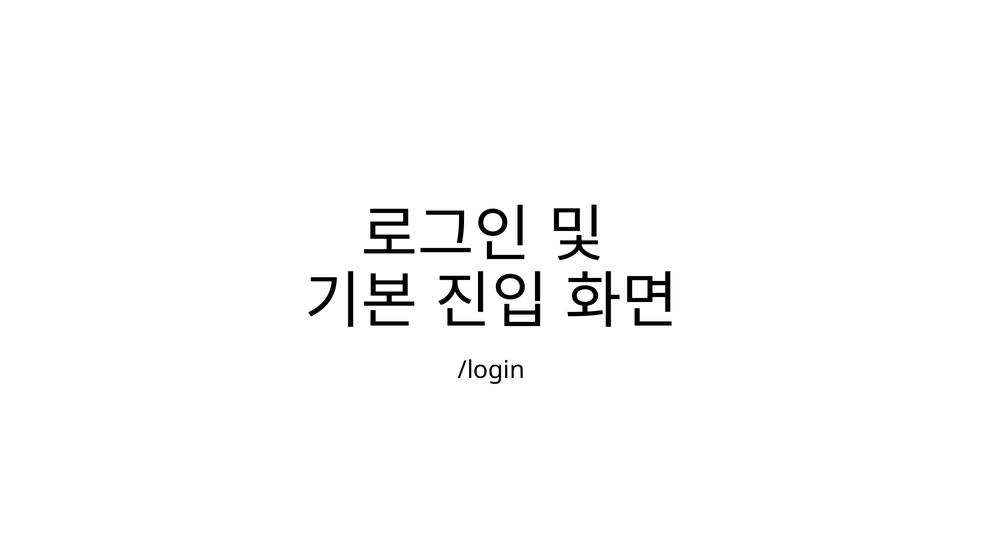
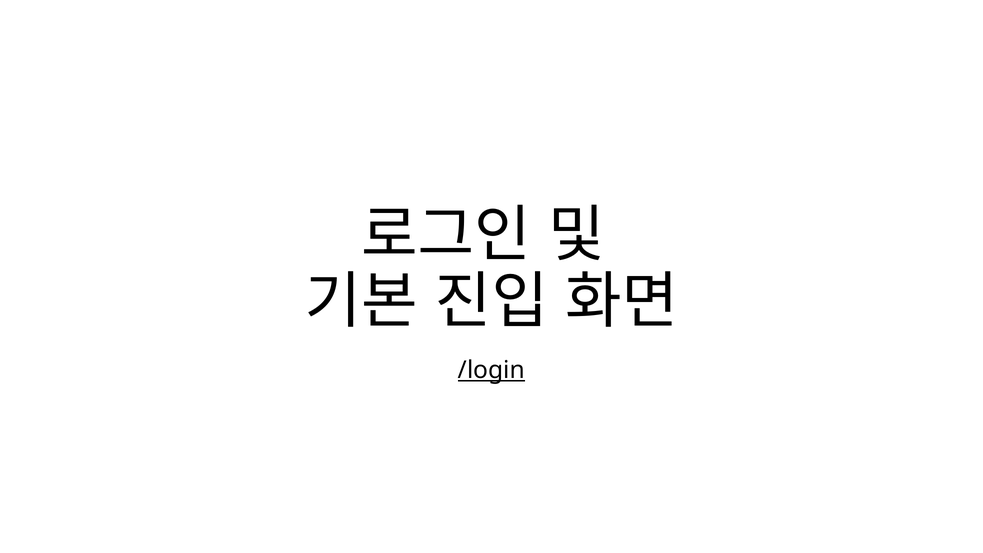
/login underline: none -> present (491, 370)
